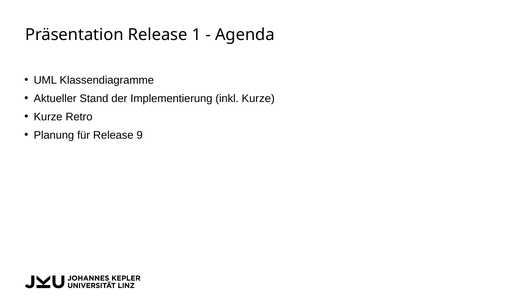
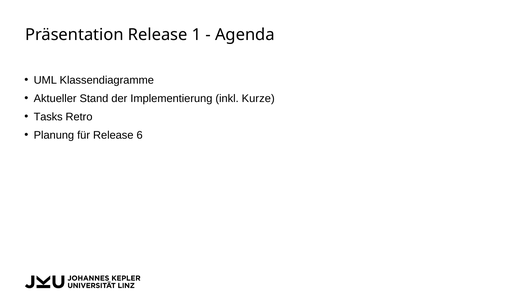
Kurze: Kurze -> Tasks (48, 117)
9: 9 -> 6 (140, 135)
